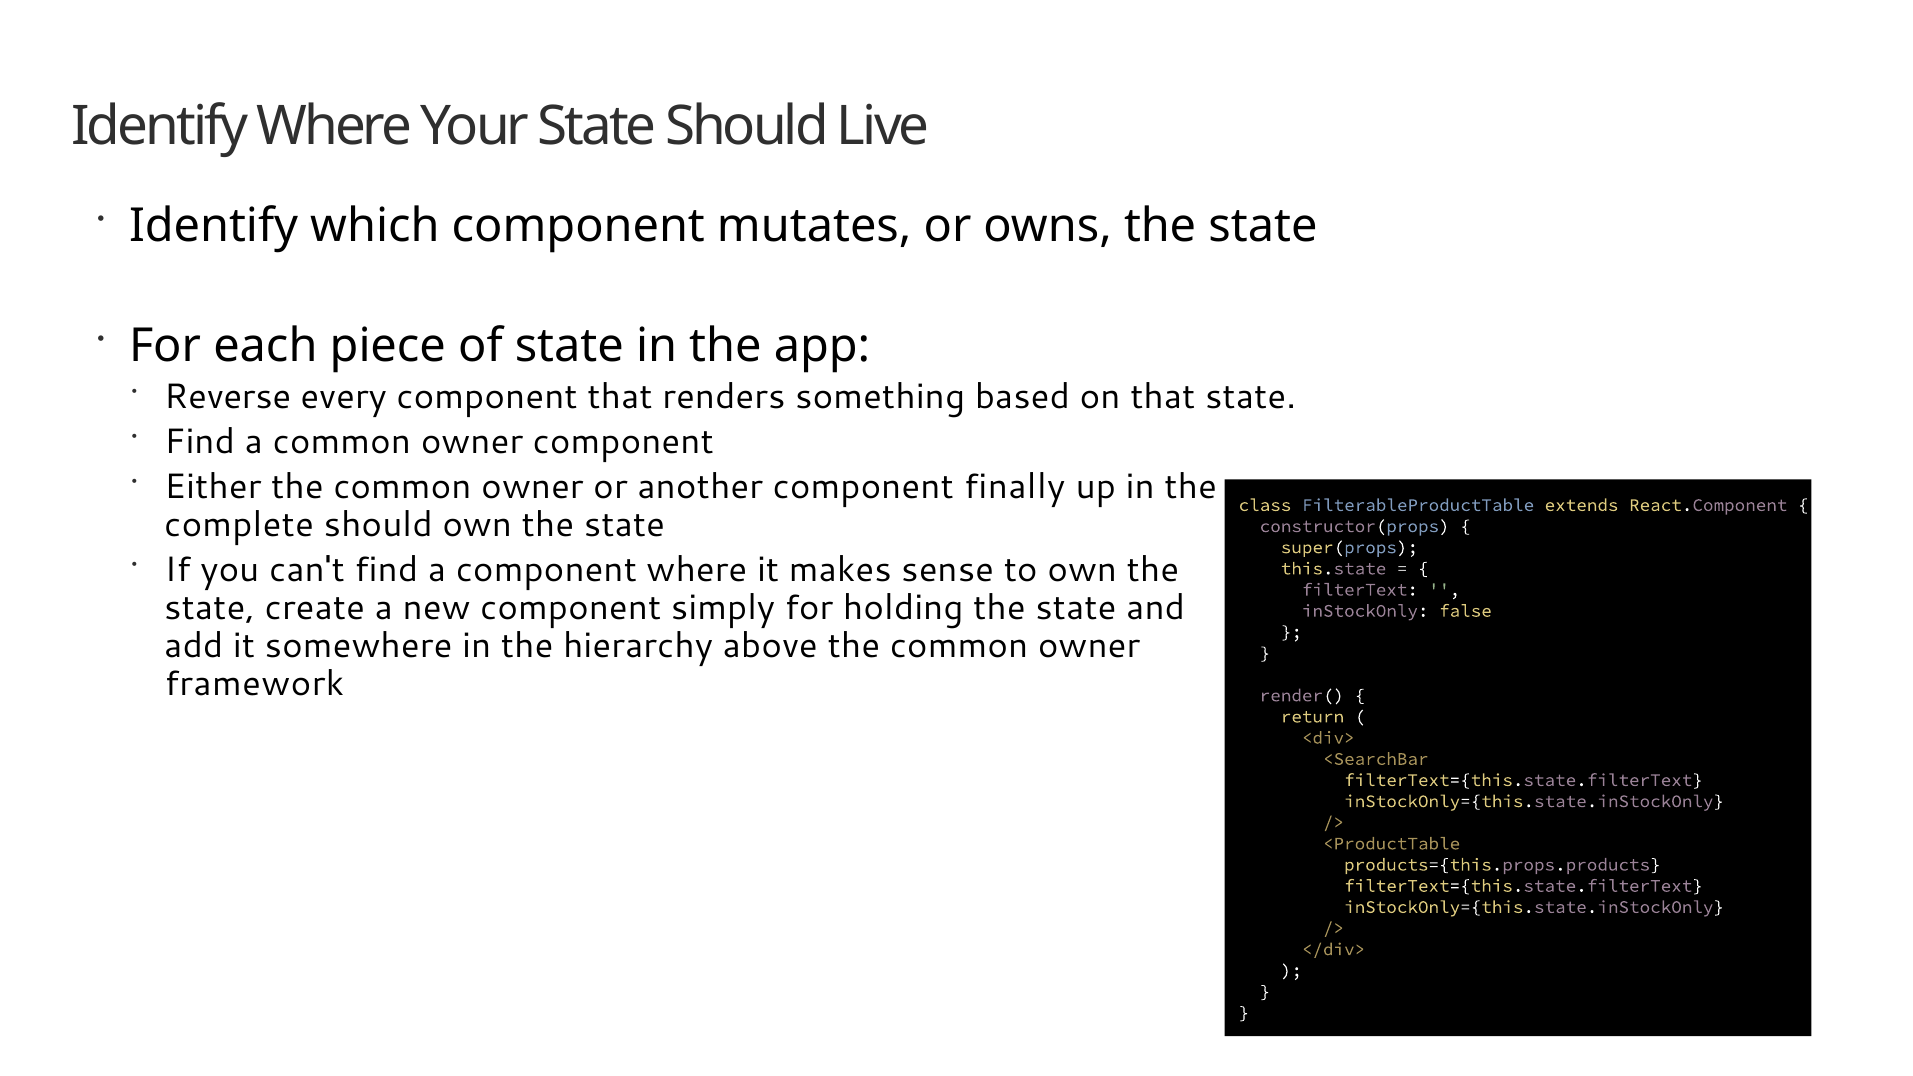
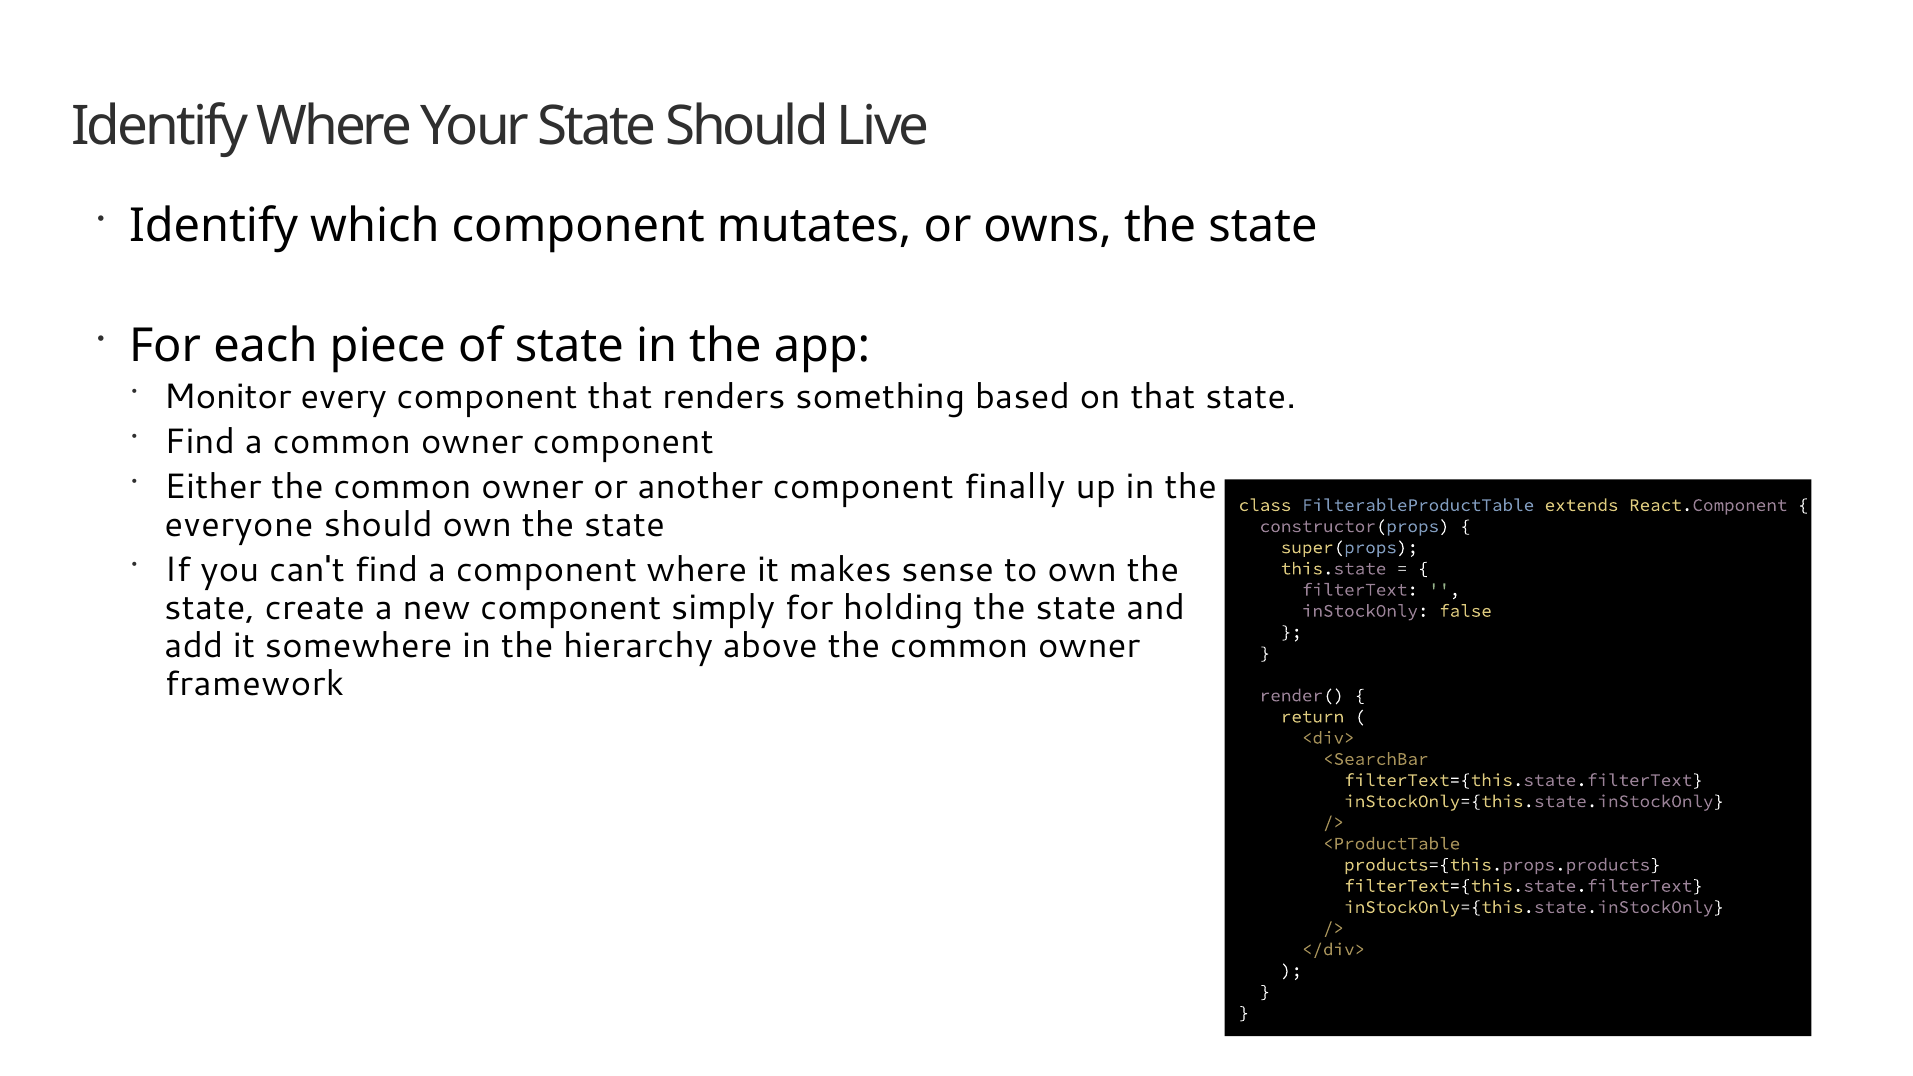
Reverse: Reverse -> Monitor (228, 397)
complete: complete -> everyone (239, 525)
